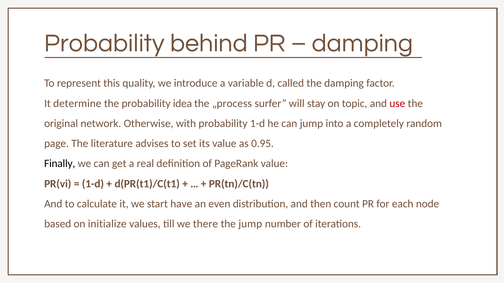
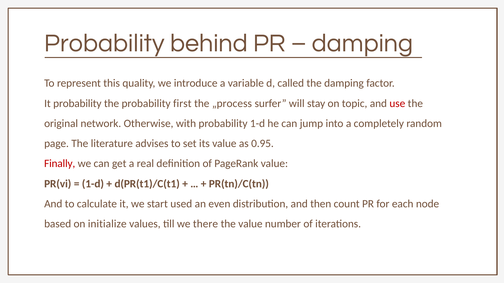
It determine: determine -> probability (77, 104)
idea: idea -> first (182, 104)
Finally colour: black -> red (60, 164)
have: have -> used (181, 204)
the jump: jump -> value (250, 224)
